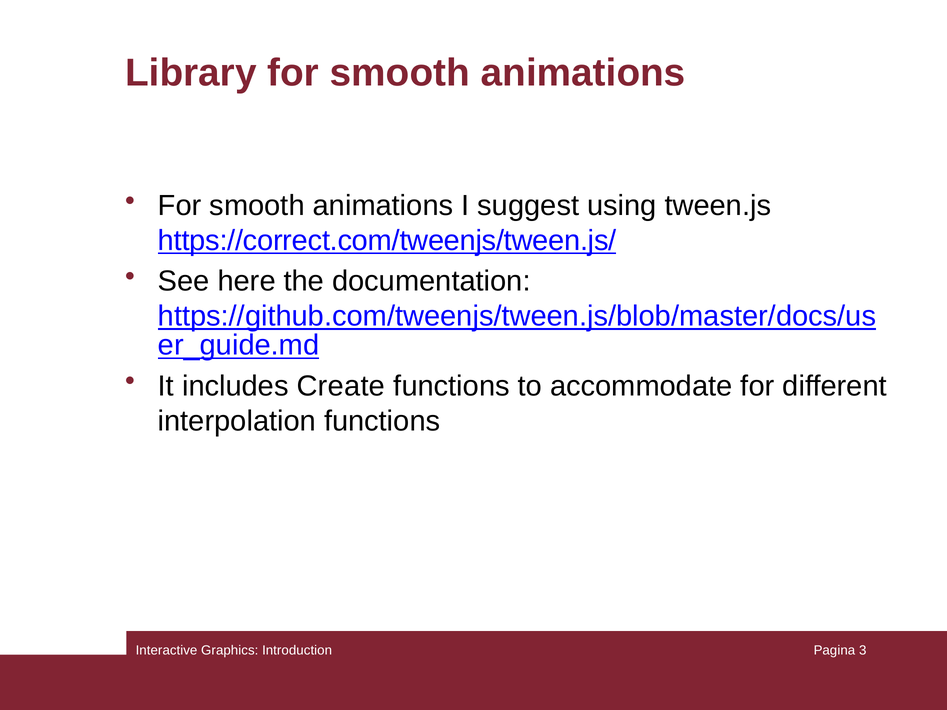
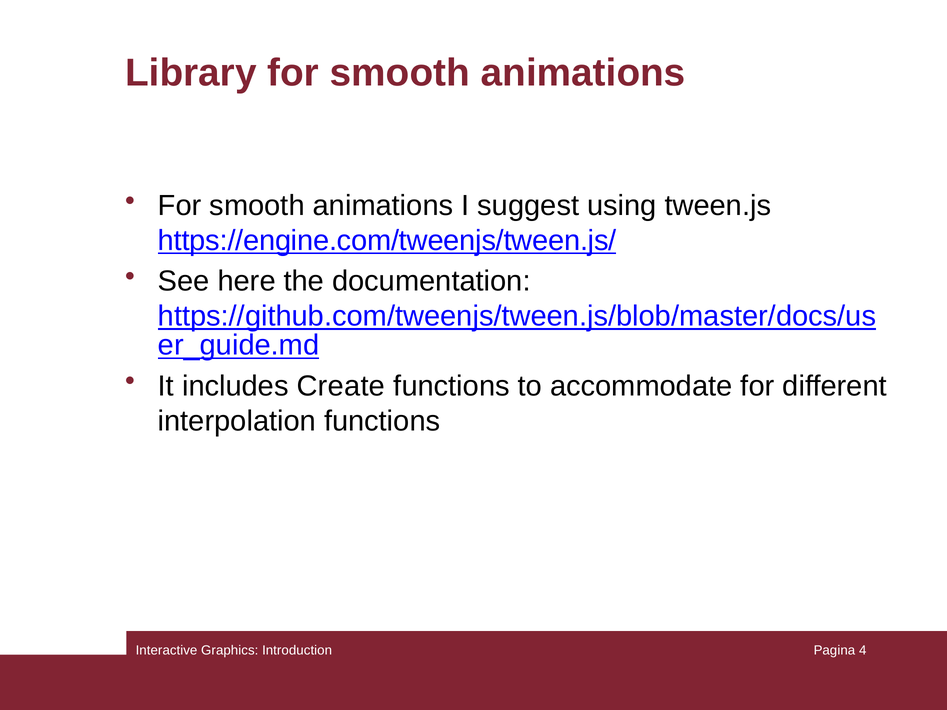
https://correct.com/tweenjs/tween.js/: https://correct.com/tweenjs/tween.js/ -> https://engine.com/tweenjs/tween.js/ (387, 241)
3: 3 -> 4 (863, 650)
